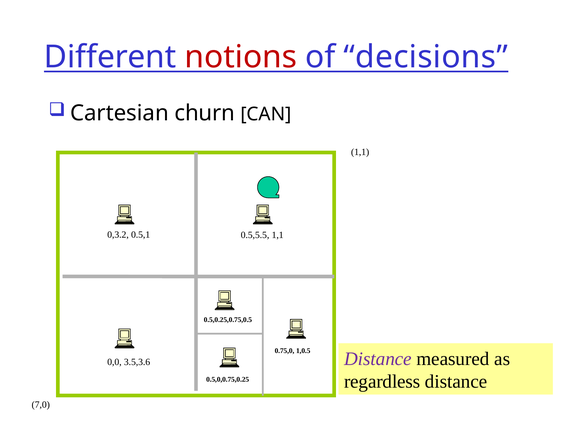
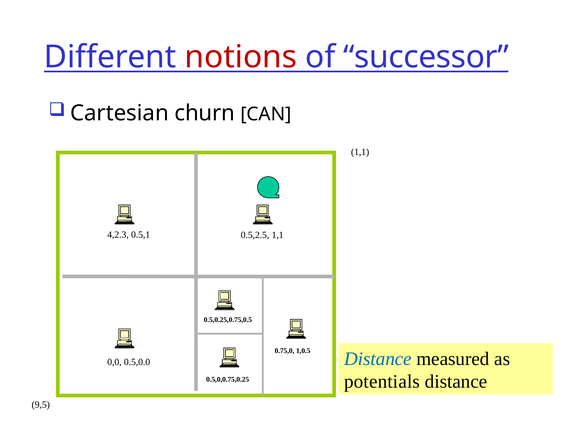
decisions: decisions -> successor (426, 57)
0,3.2: 0,3.2 -> 4,2.3 (118, 235)
0.5,5.5: 0.5,5.5 -> 0.5,2.5 (255, 235)
Distance colour: purple -> blue (378, 359)
3.5,3.6: 3.5,3.6 -> 0.5,0.0 (137, 362)
regardless: regardless -> potentials (382, 382)
7,0: 7,0 -> 9,5 (41, 405)
